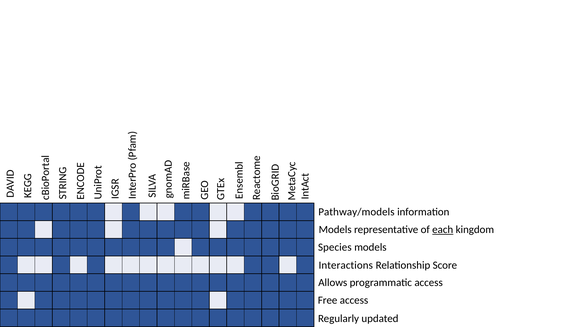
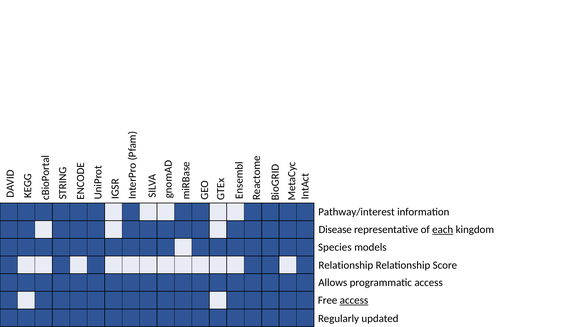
Pathway/models: Pathway/models -> Pathway/interest (356, 212)
Models: Models -> Disease (335, 230)
Interactions: Interactions -> Relationship (346, 265)
access underline: none -> present (354, 301)
